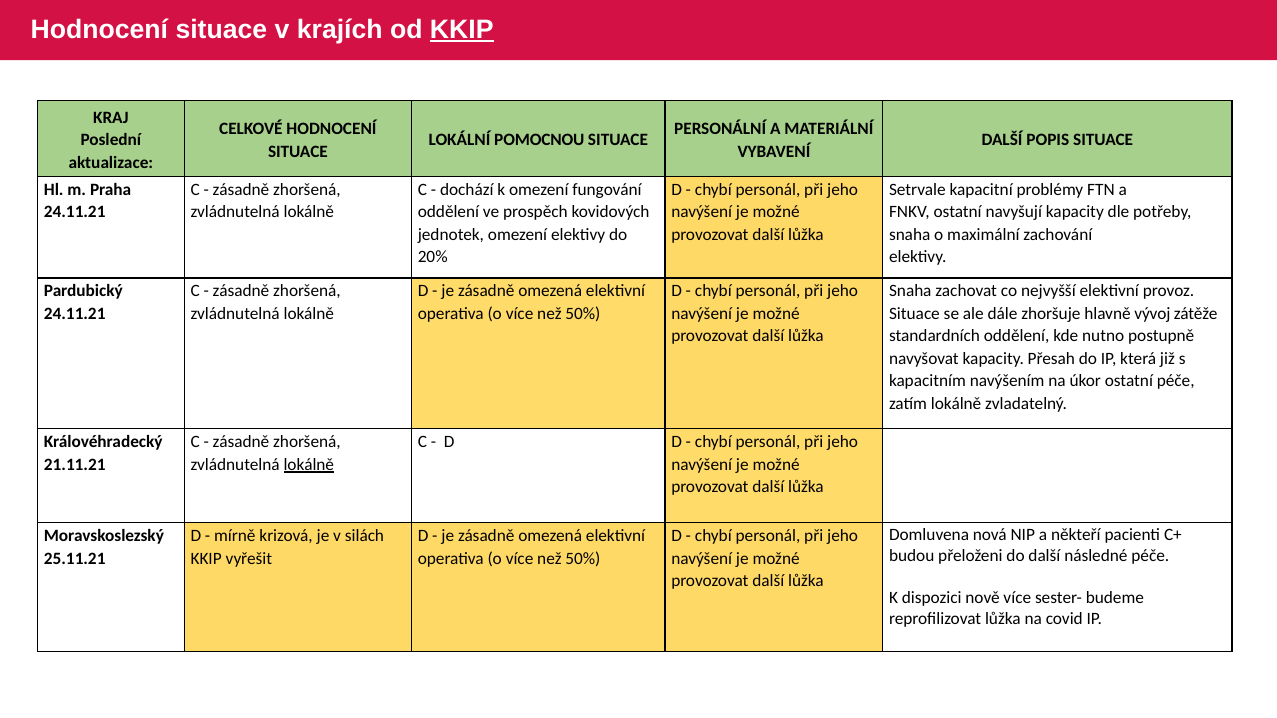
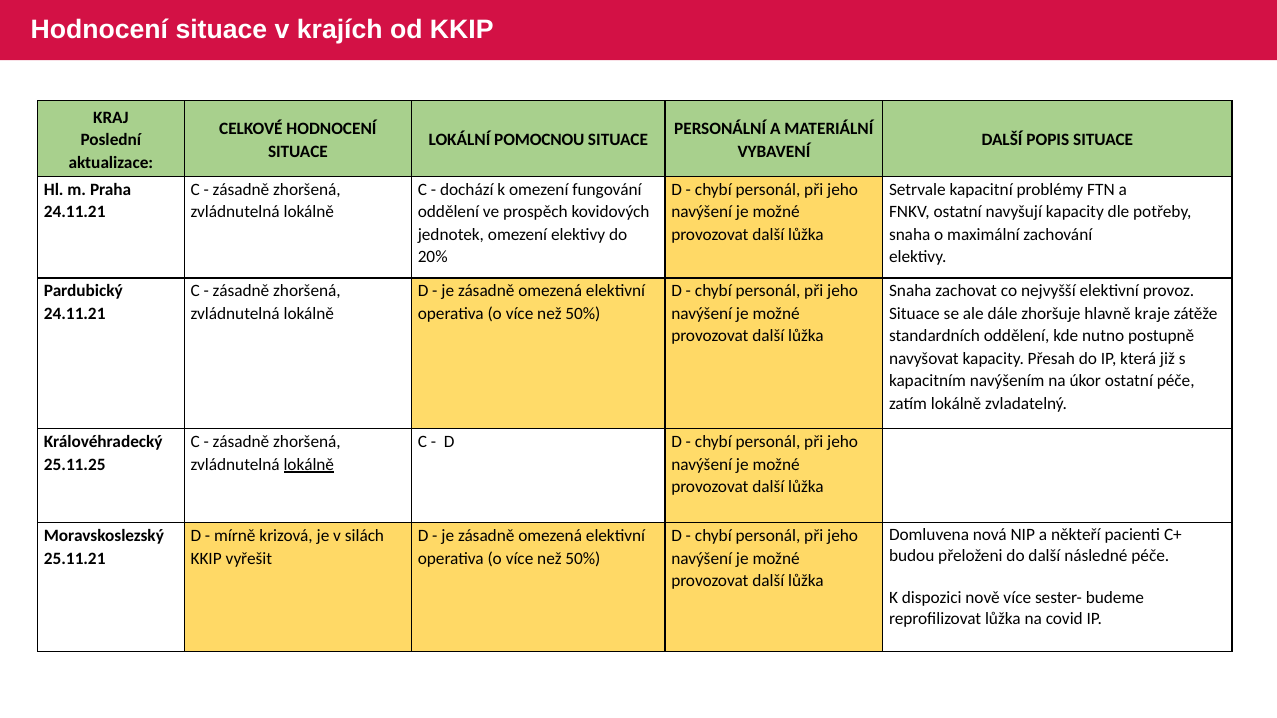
KKIP underline: present -> none (462, 29)
vývoj: vývoj -> kraje (1152, 314)
21.11.21: 21.11.21 -> 25.11.25 (75, 465)
